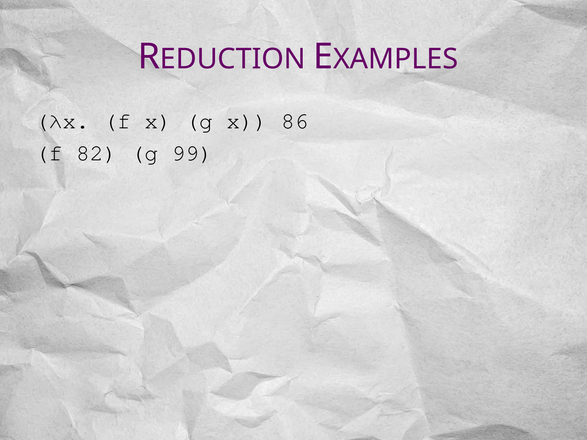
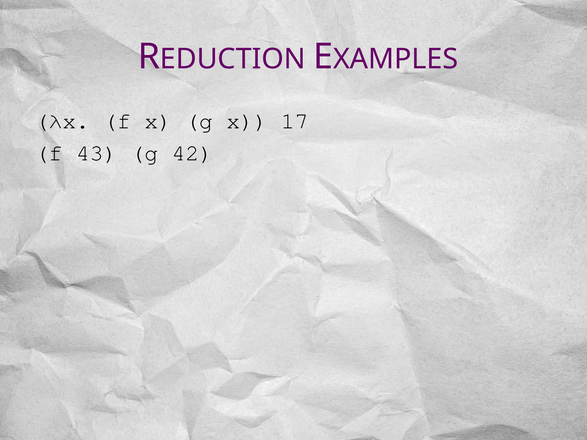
86: 86 -> 17 (295, 121)
82: 82 -> 43 (97, 153)
99: 99 -> 42 (192, 153)
